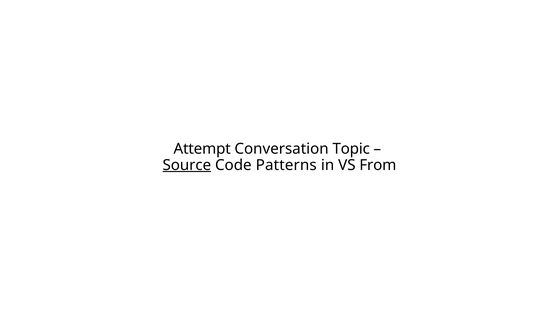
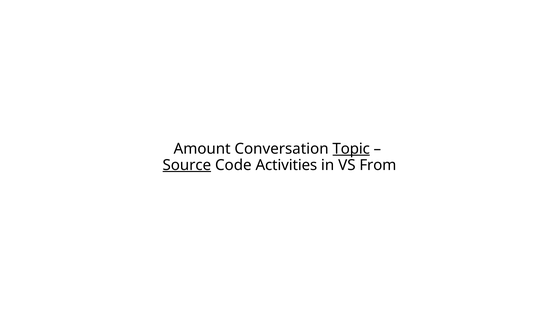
Attempt: Attempt -> Amount (202, 149)
Topic underline: none -> present (351, 149)
Patterns: Patterns -> Activities (286, 165)
